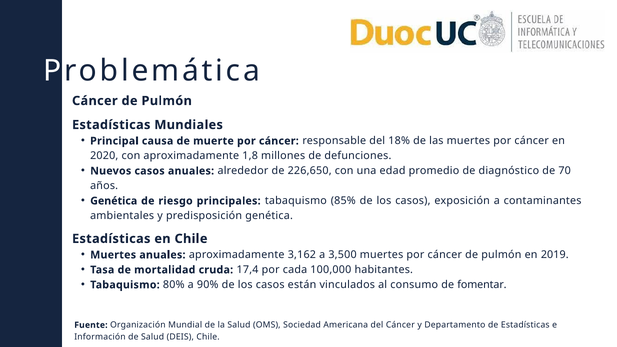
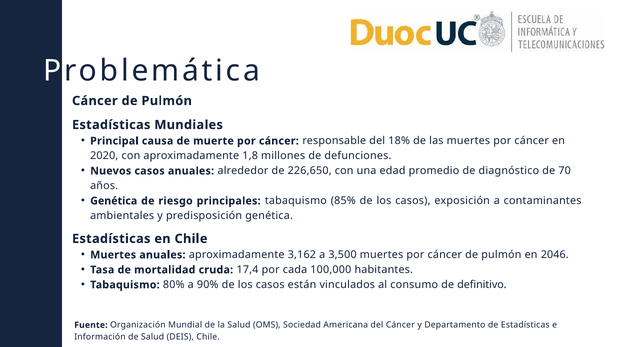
2019: 2019 -> 2046 (555, 255)
fomentar: fomentar -> definitivo (482, 285)
